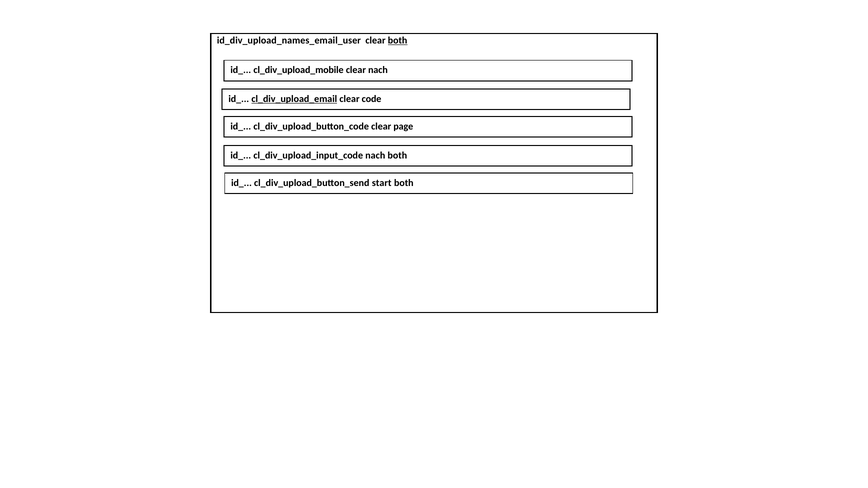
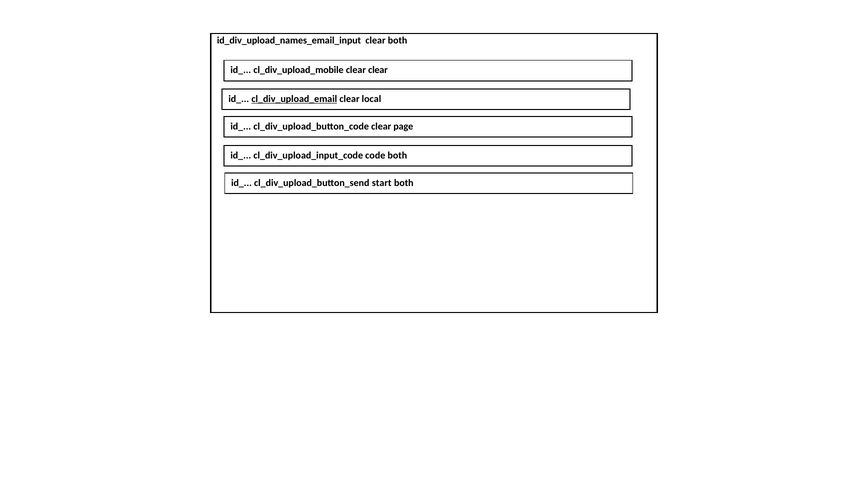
id_div_upload_names_email_user: id_div_upload_names_email_user -> id_div_upload_names_email_input (289, 40)
both underline: present -> none (398, 40)
clear nach: nach -> clear (378, 70)
code: code -> local (371, 99)
cl_div_upload_input_code nach: nach -> code (375, 155)
